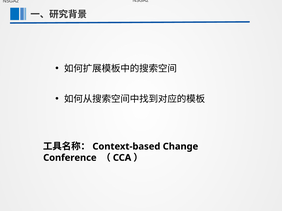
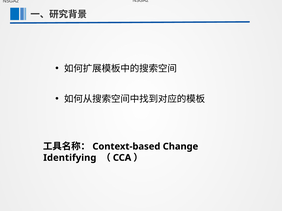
Conference: Conference -> Identifying (70, 158)
